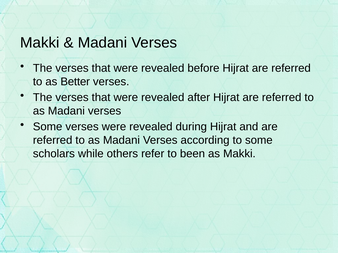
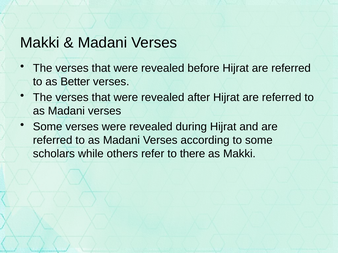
been: been -> there (193, 154)
